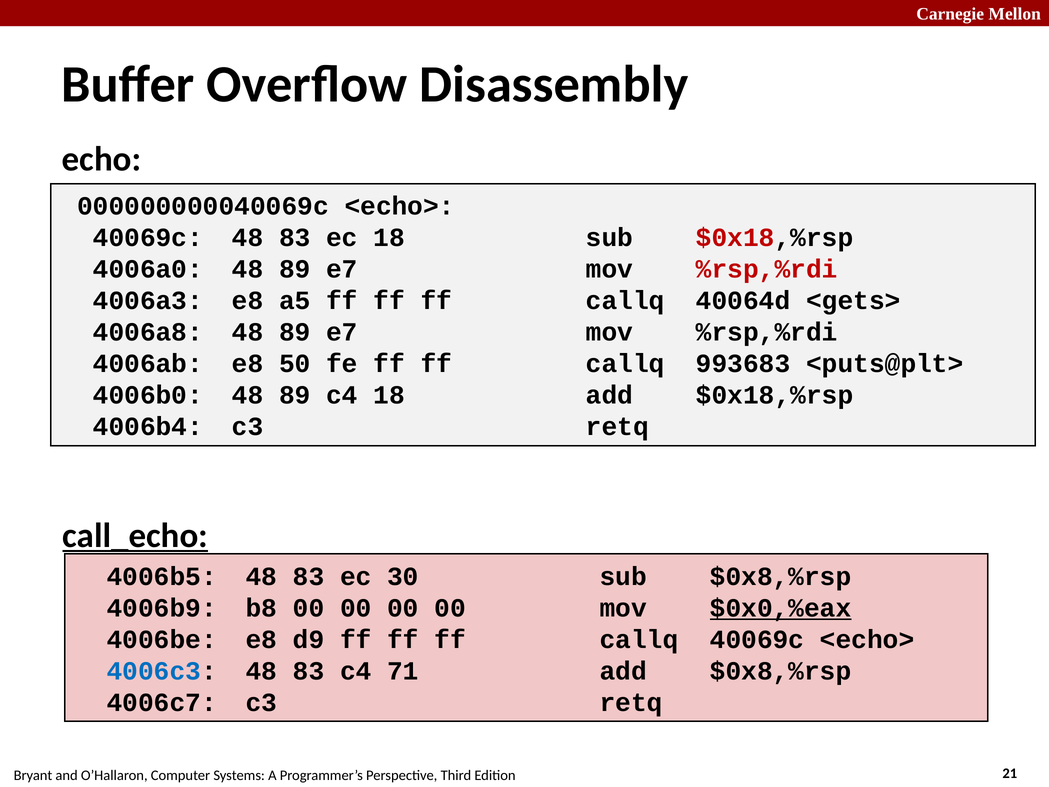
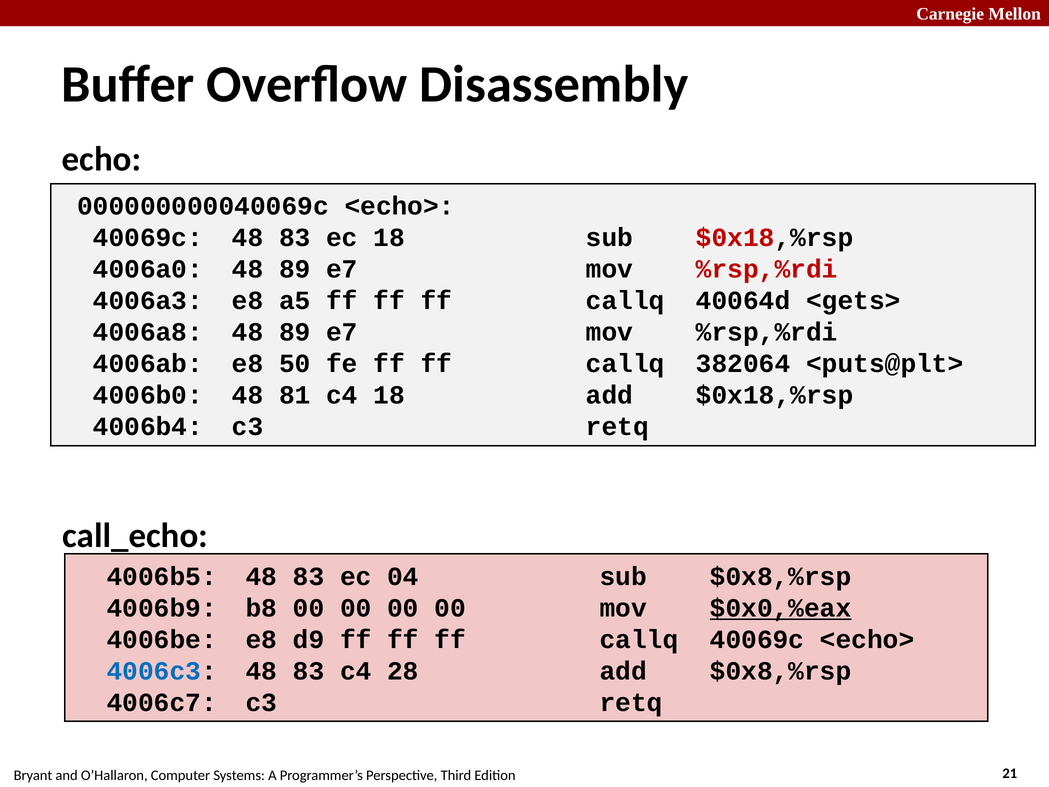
993683: 993683 -> 382064 (743, 364)
4006b0 48 89: 89 -> 81 (295, 395)
call_echo underline: present -> none (135, 536)
30: 30 -> 04 (403, 576)
71: 71 -> 28 (403, 671)
